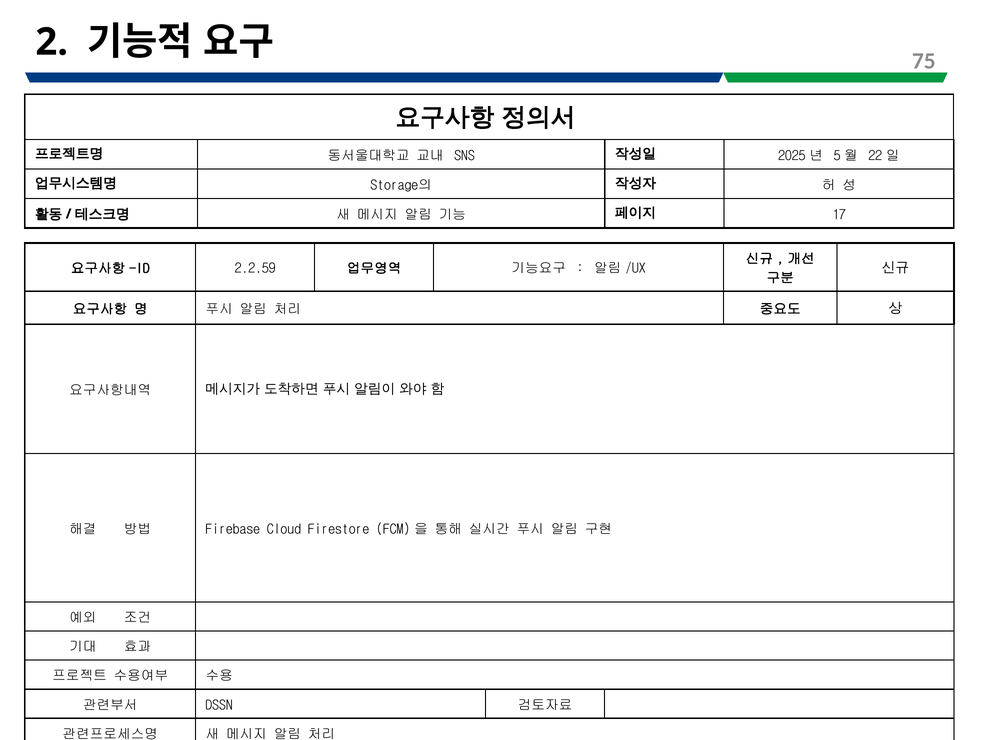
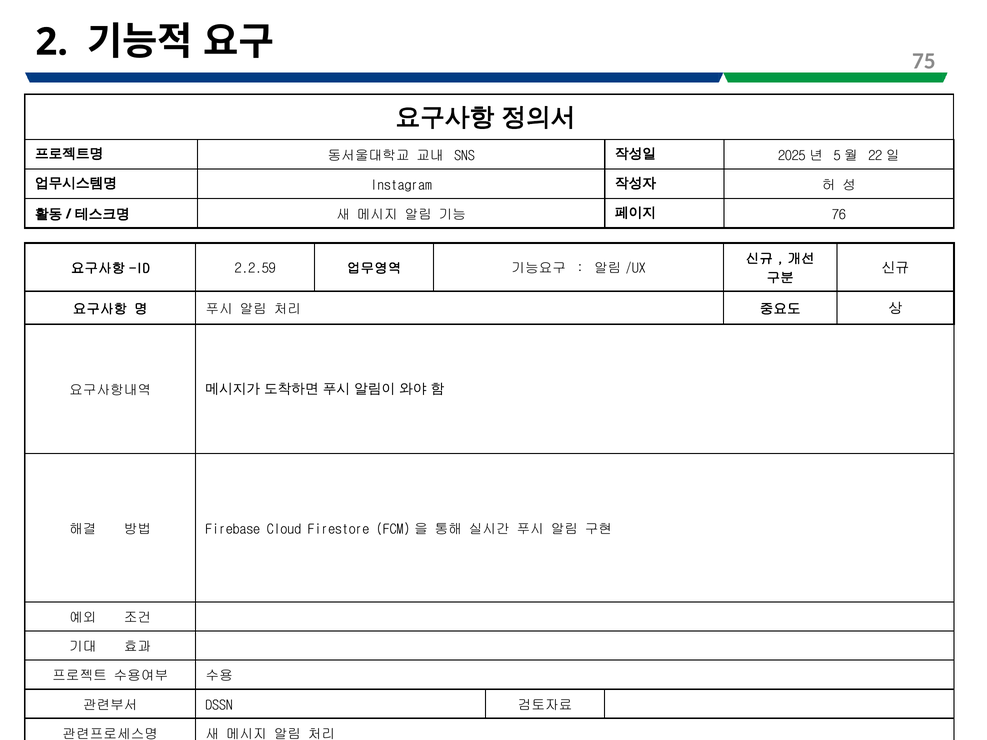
Storage의: Storage의 -> Instagram (401, 185)
17: 17 -> 76 (839, 215)
